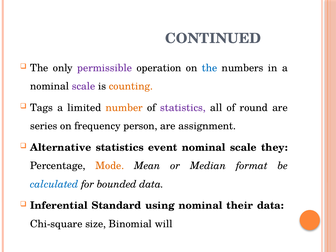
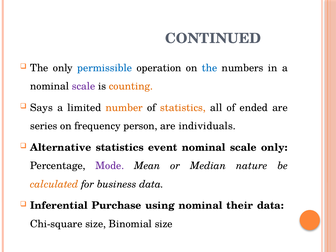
permissible colour: purple -> blue (105, 68)
Tags: Tags -> Says (41, 108)
statistics colour: purple -> orange (183, 108)
round: round -> ended (254, 108)
assignment: assignment -> individuals (207, 126)
scale they: they -> only (274, 147)
Mode colour: orange -> purple (110, 166)
format: format -> nature (252, 166)
calculated colour: blue -> orange (54, 184)
bounded: bounded -> business (117, 184)
Standard: Standard -> Purchase (117, 206)
Binomial will: will -> size (164, 224)
